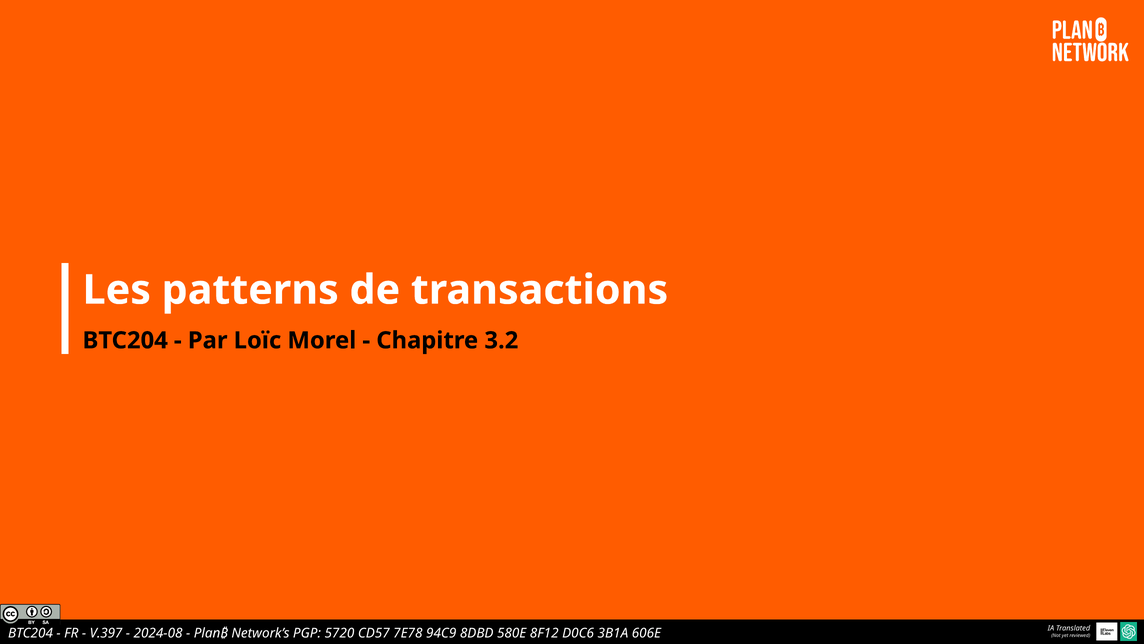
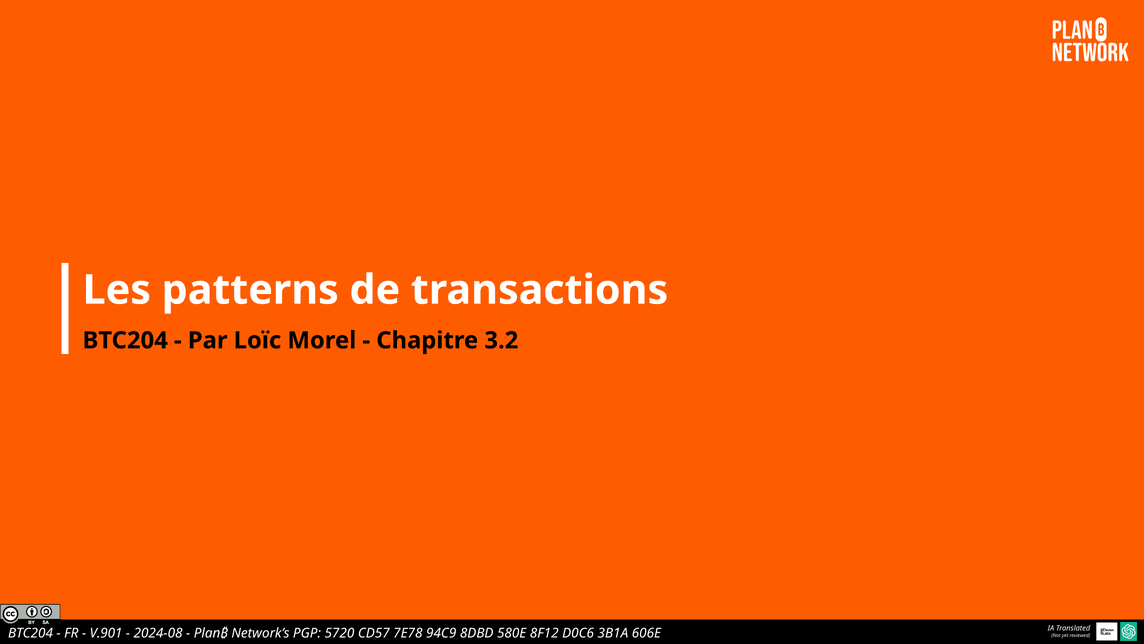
V.397: V.397 -> V.901 (106, 633)
